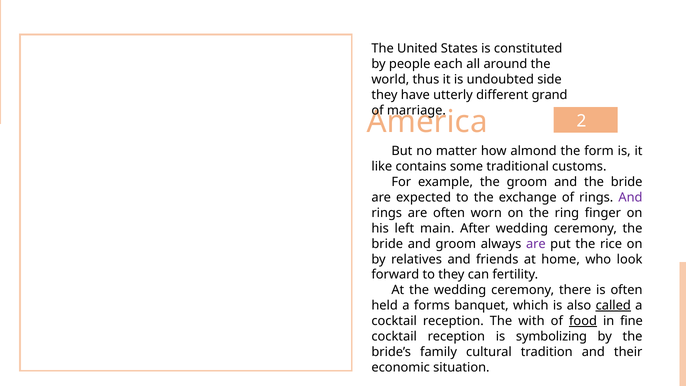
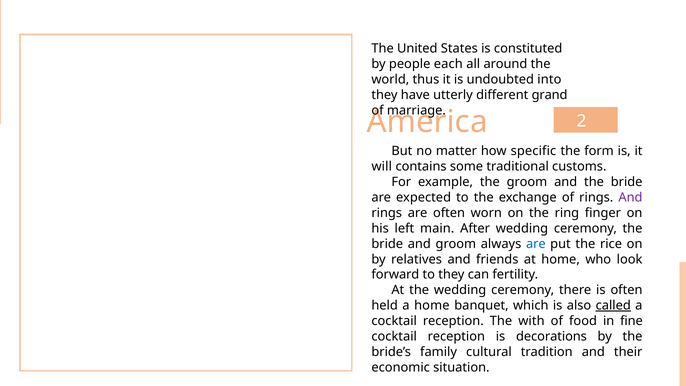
side: side -> into (549, 79)
almond: almond -> specific (533, 151)
like: like -> will (382, 167)
are colour: purple -> blue (536, 244)
a forms: forms -> home (432, 305)
food underline: present -> none (583, 321)
symbolizing: symbolizing -> decorations (551, 336)
